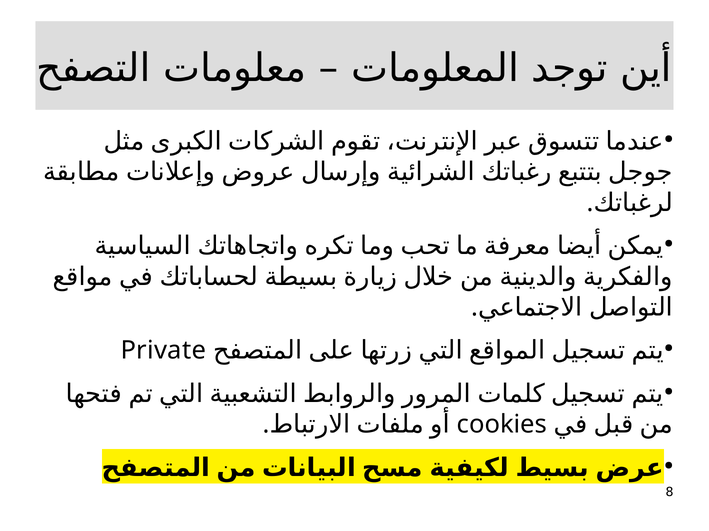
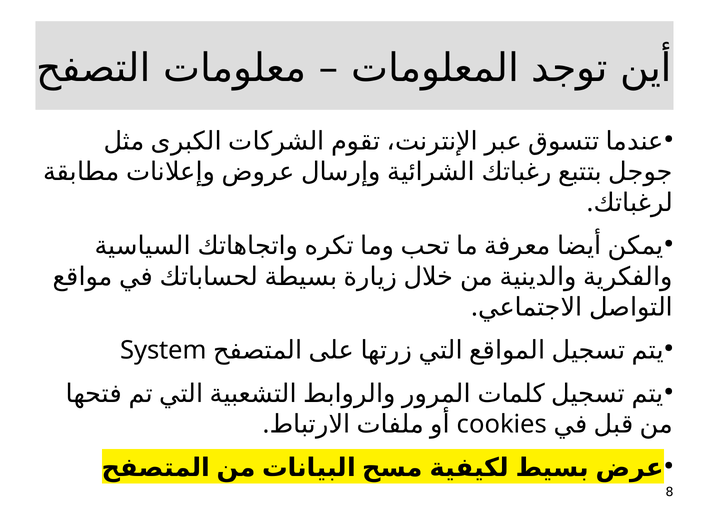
Private: Private -> System (164, 351)
